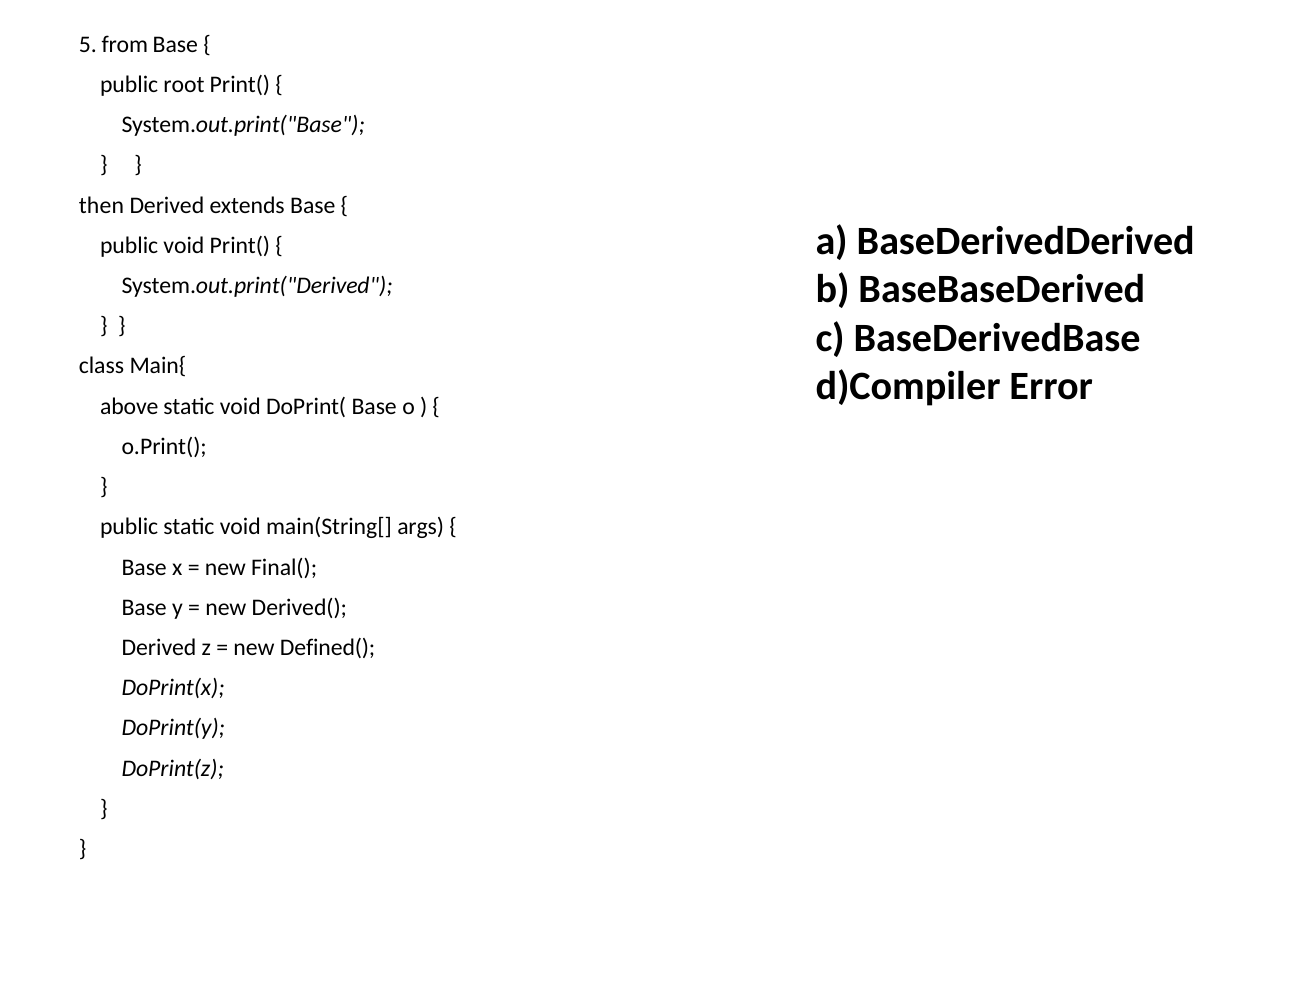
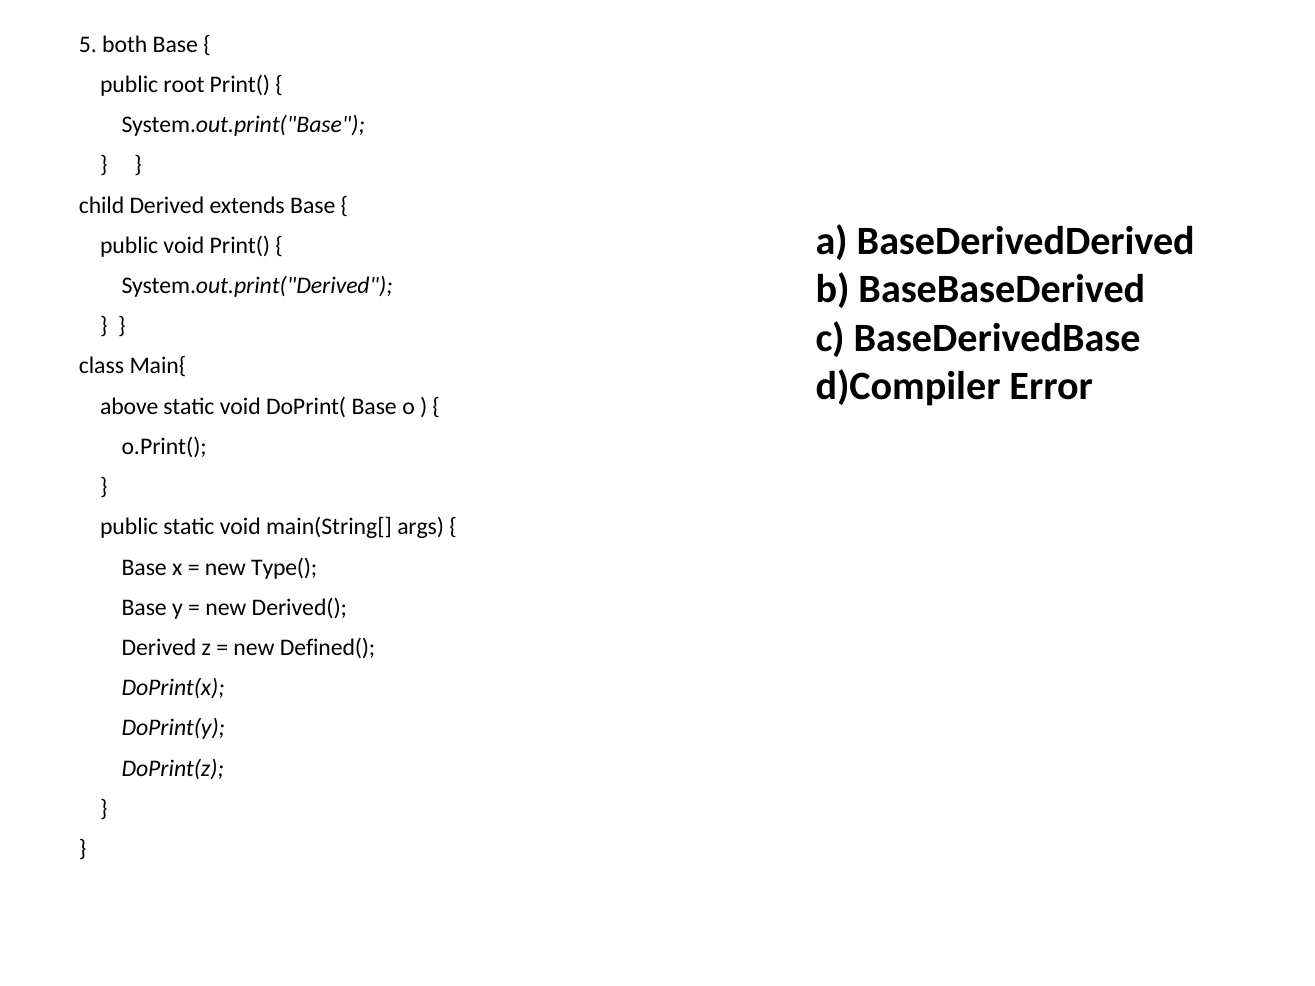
from: from -> both (125, 44)
then: then -> child (102, 205)
Final(: Final( -> Type( (284, 567)
